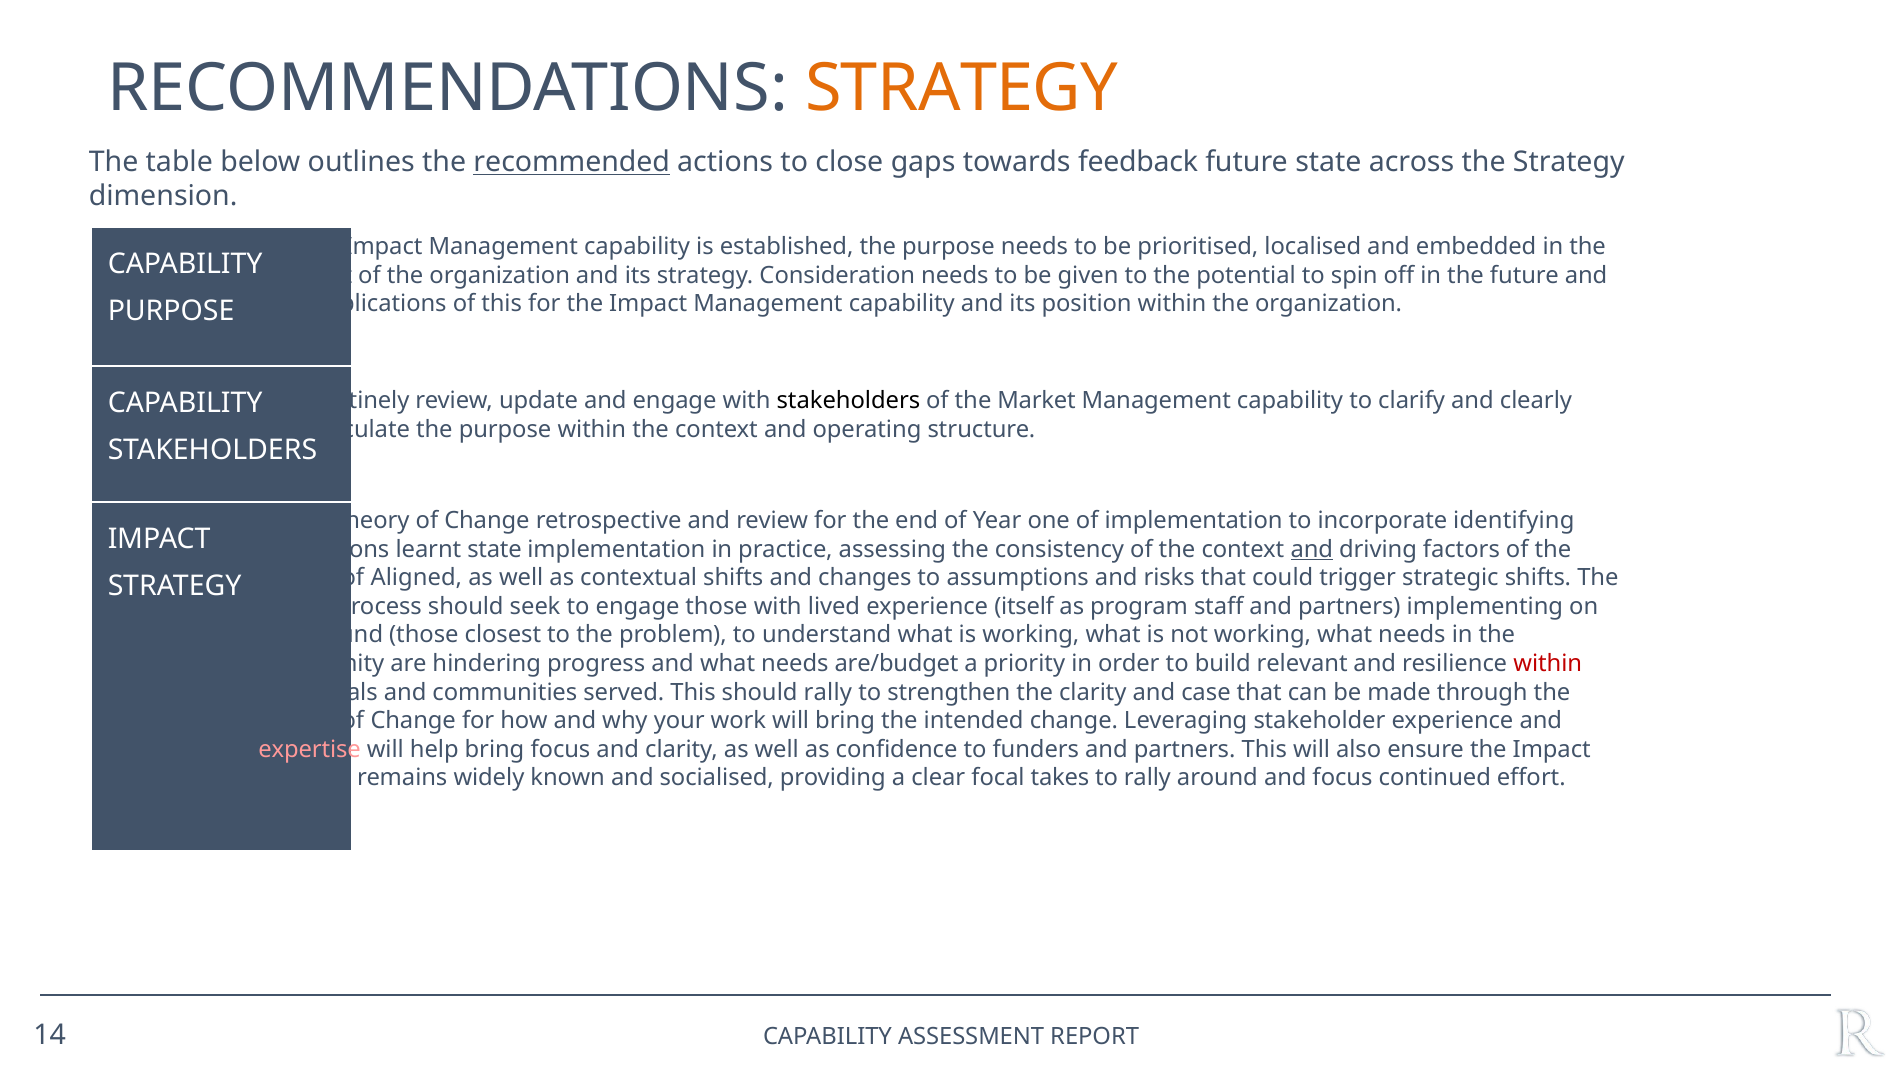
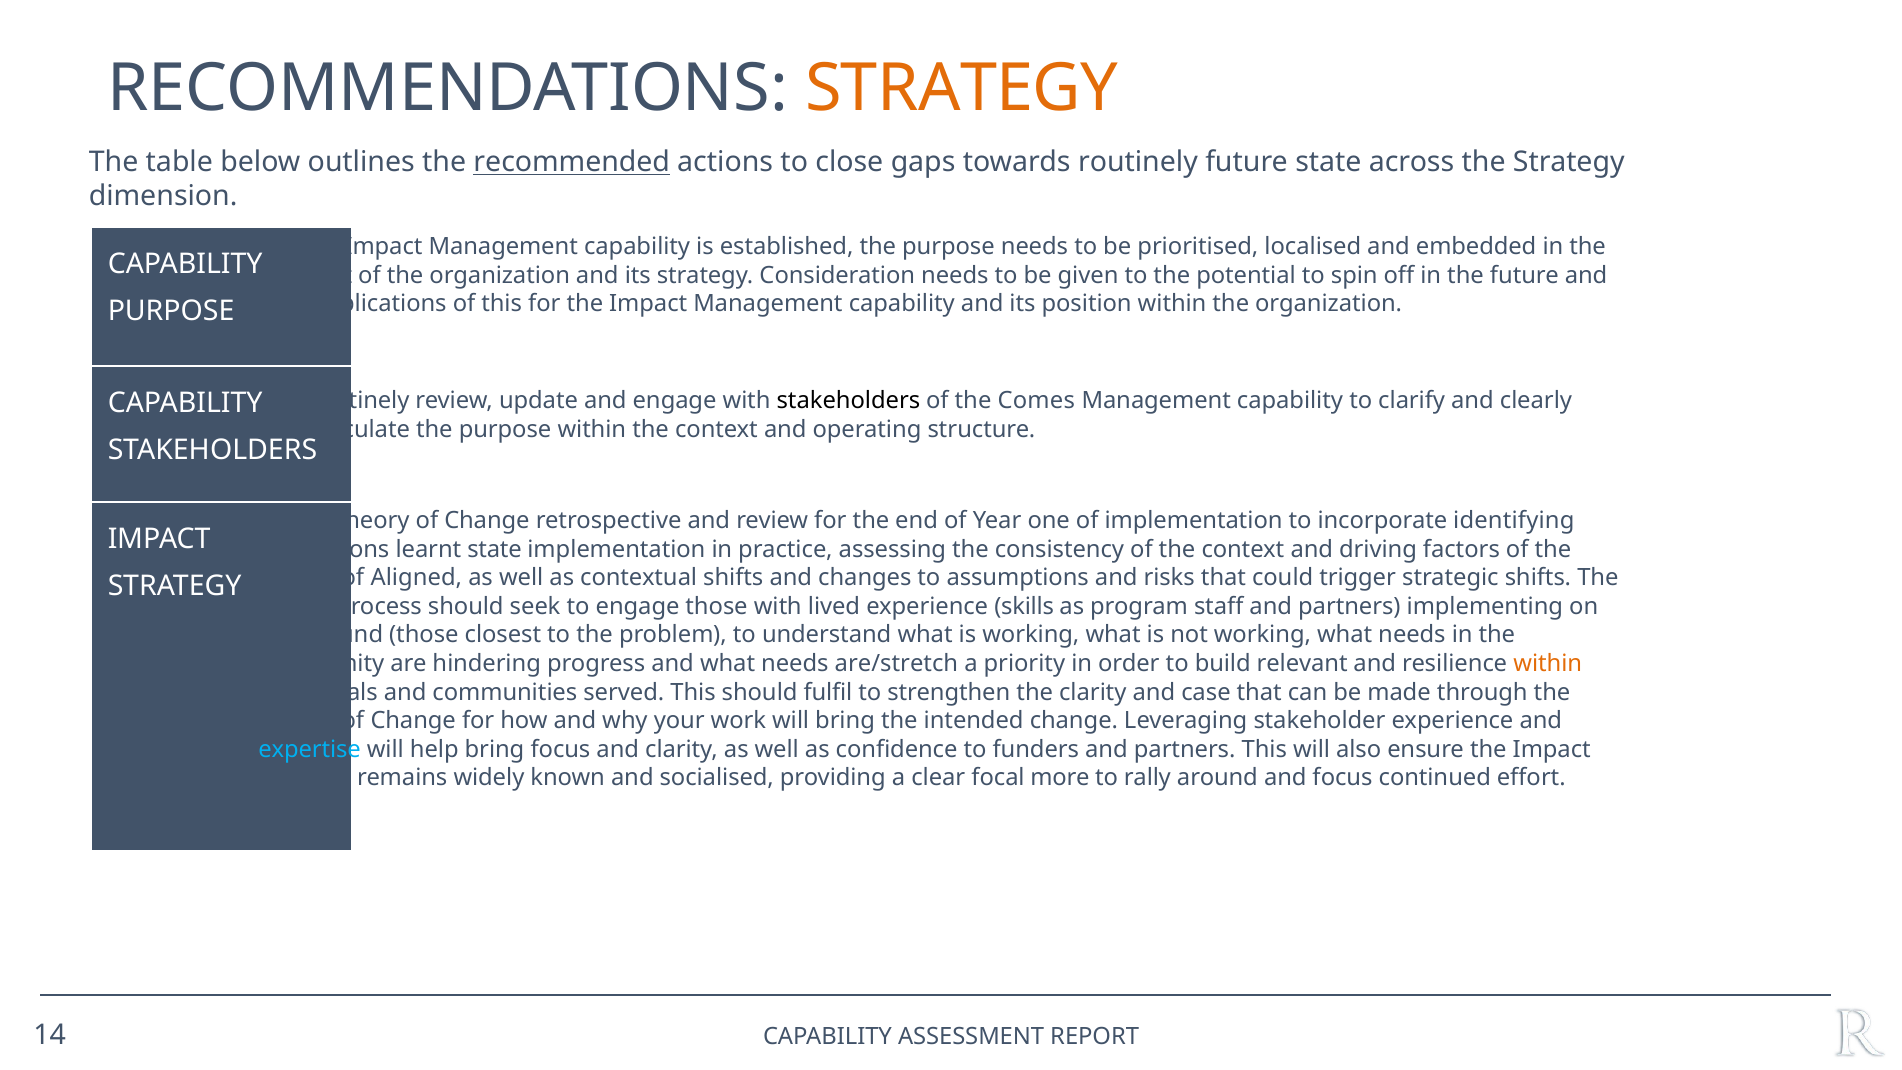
towards feedback: feedback -> routinely (1138, 162)
Market: Market -> Comes (1036, 401)
and underline: present -> none (1312, 549)
itself: itself -> skills (1024, 606)
are/budget: are/budget -> are/stretch (896, 664)
within colour: red -> orange (1548, 664)
should rally: rally -> fulfil (828, 692)
expertise colour: pink -> light blue (310, 749)
takes: takes -> more (1060, 778)
